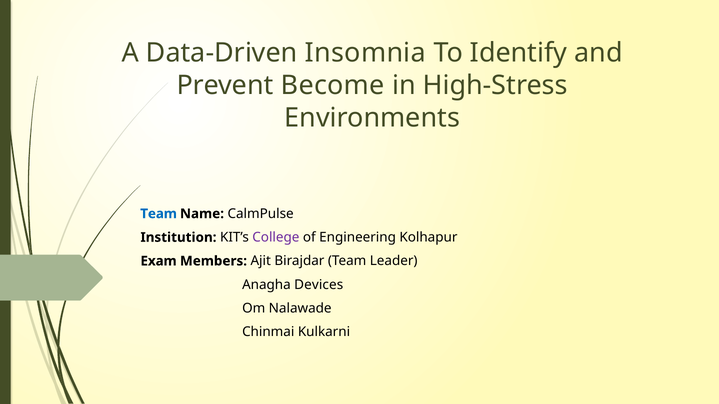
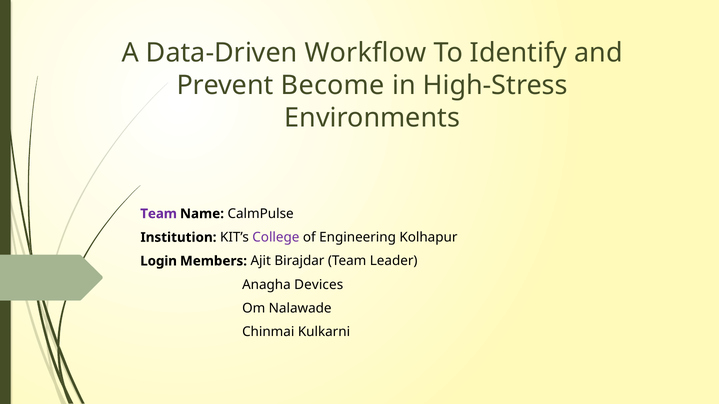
Insomnia: Insomnia -> Workflow (365, 53)
Team colour: blue -> purple (159, 214)
Exam: Exam -> Login (159, 261)
